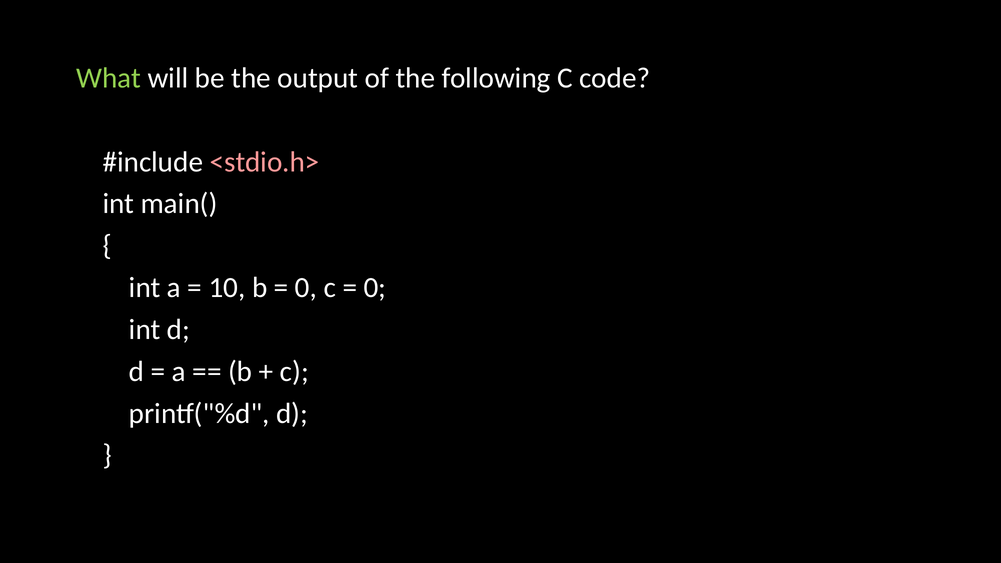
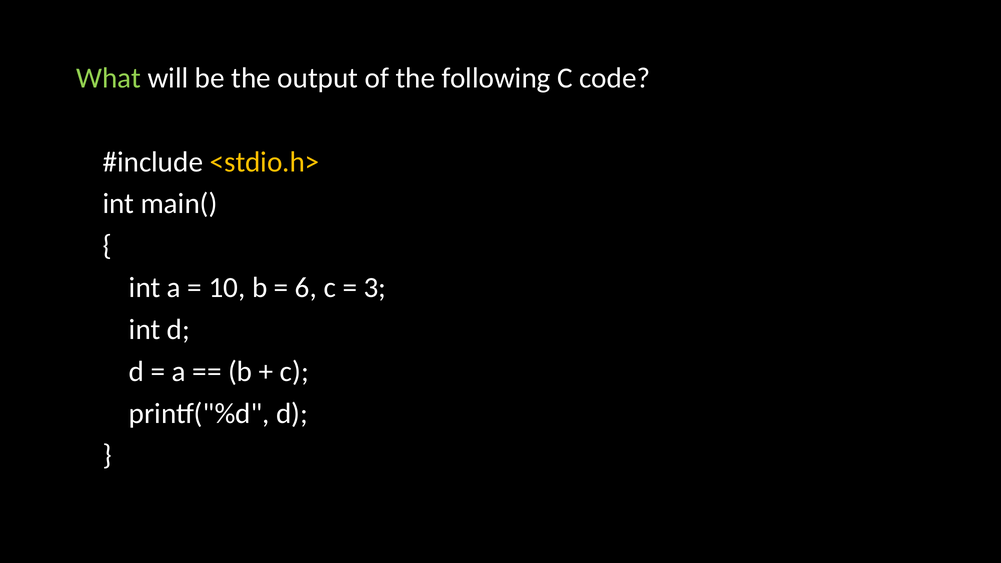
<stdio.h> colour: pink -> yellow (265, 162)
0: 0 -> 6 (306, 288)
0: 0 -> 3 (375, 288)
